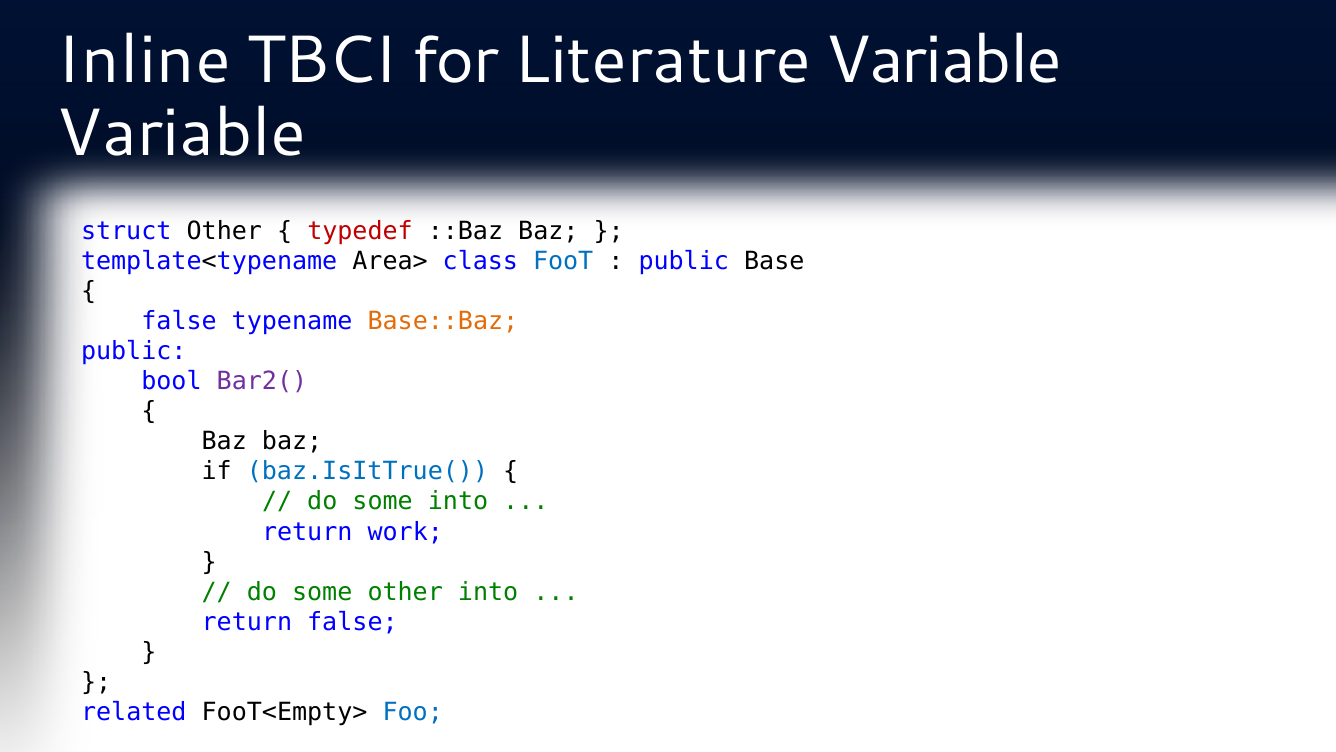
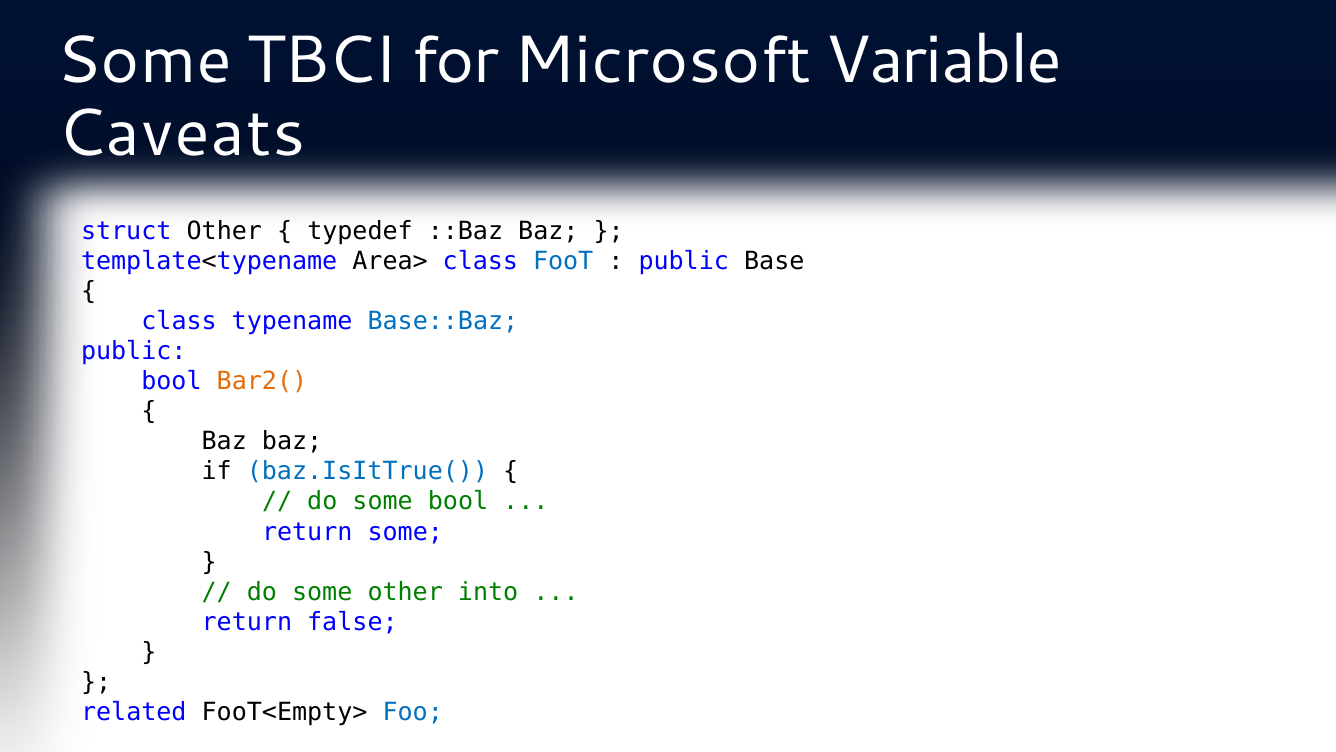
Inline: Inline -> Some (145, 61)
Literature: Literature -> Microsoft (663, 61)
Variable: Variable -> Caveats (181, 133)
typedef colour: red -> black (360, 231)
false: false -> class (179, 321)
Base::Baz colour: orange -> blue (443, 321)
Bar2( colour: purple -> orange (262, 381)
some into: into -> bool (458, 501)
return work: work -> some (405, 532)
